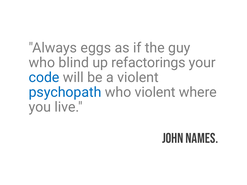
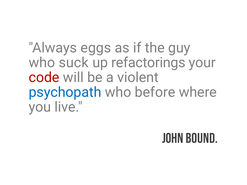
blind: blind -> suck (74, 63)
code colour: blue -> red (44, 78)
who violent: violent -> before (155, 92)
Names: Names -> Bound (202, 139)
